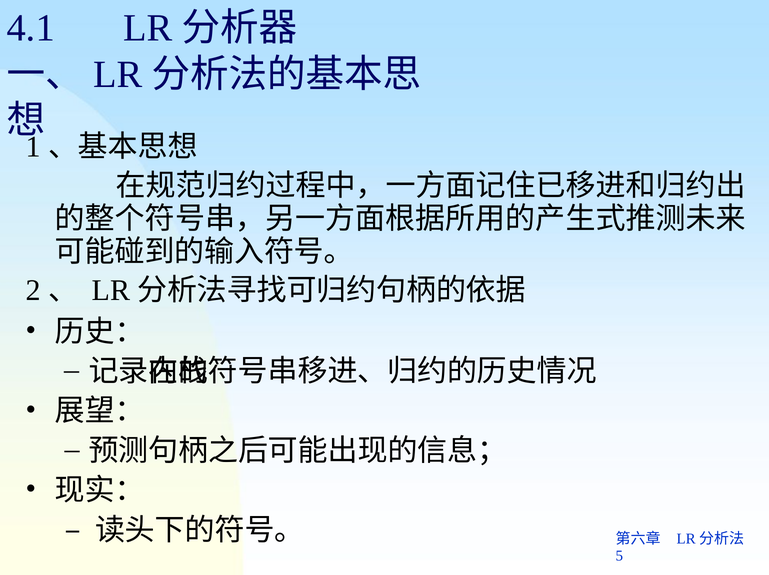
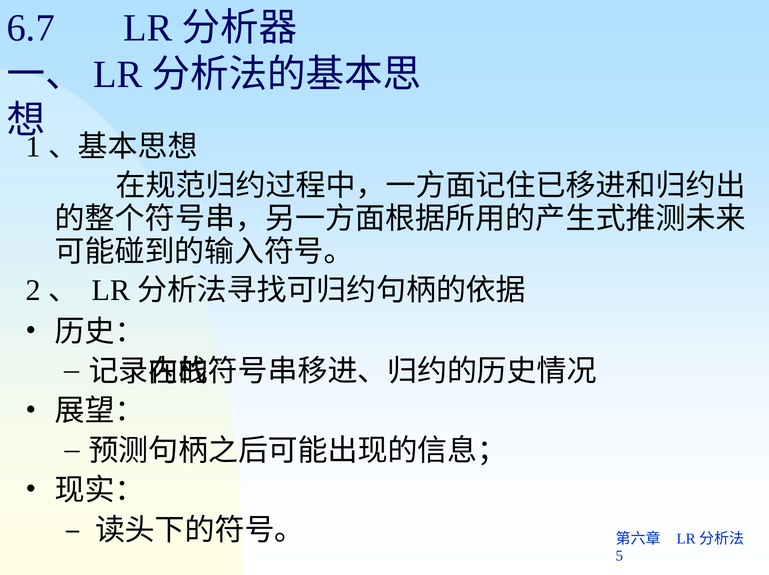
4.1: 4.1 -> 6.7 (31, 28)
